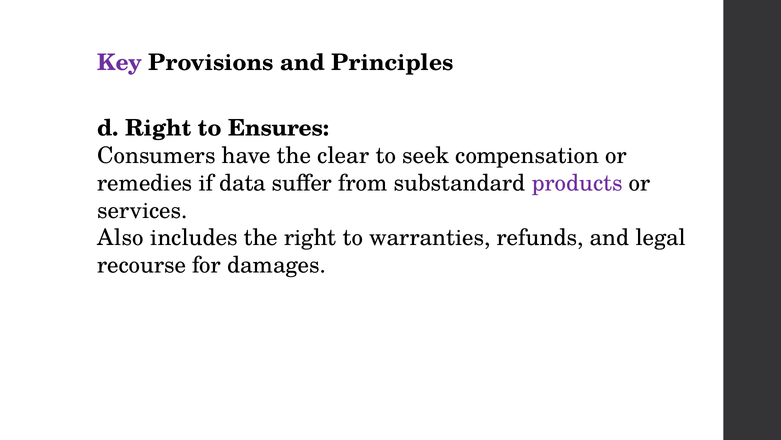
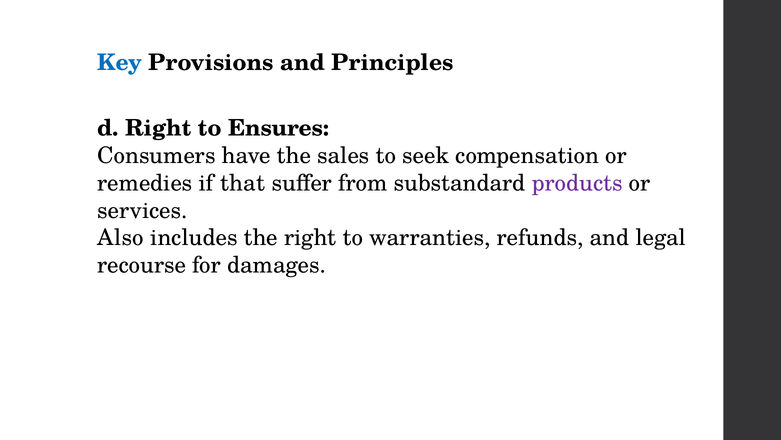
Key colour: purple -> blue (120, 62)
clear: clear -> sales (343, 156)
data: data -> that (243, 183)
